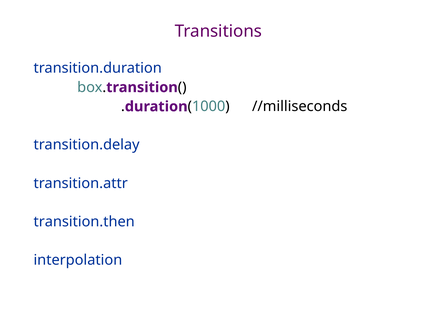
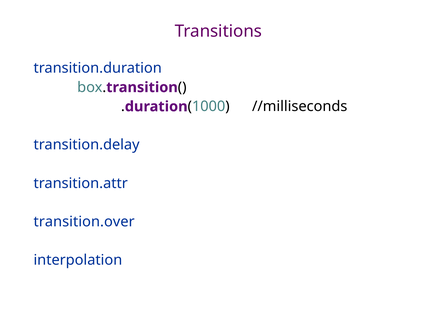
transition.then: transition.then -> transition.over (84, 222)
